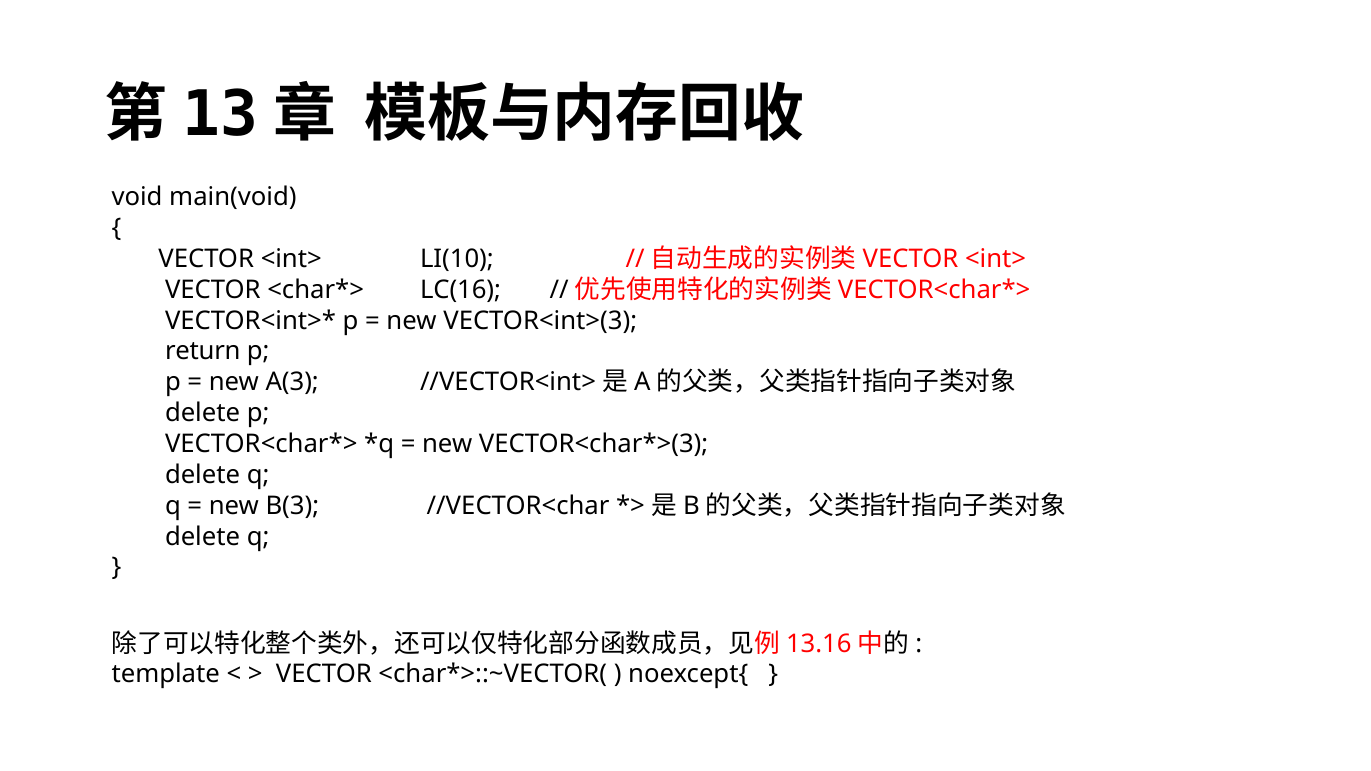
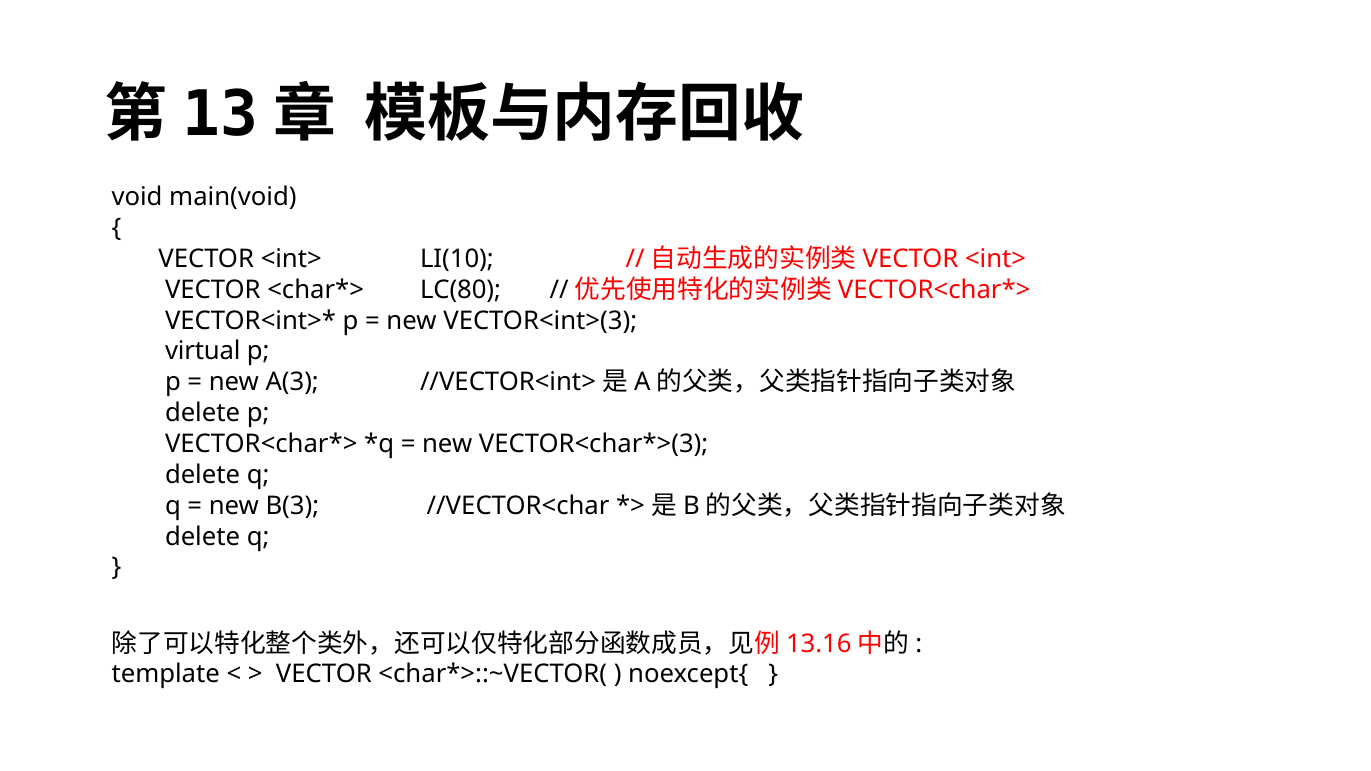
LC(16: LC(16 -> LC(80 (460, 290)
return: return -> virtual (203, 352)
